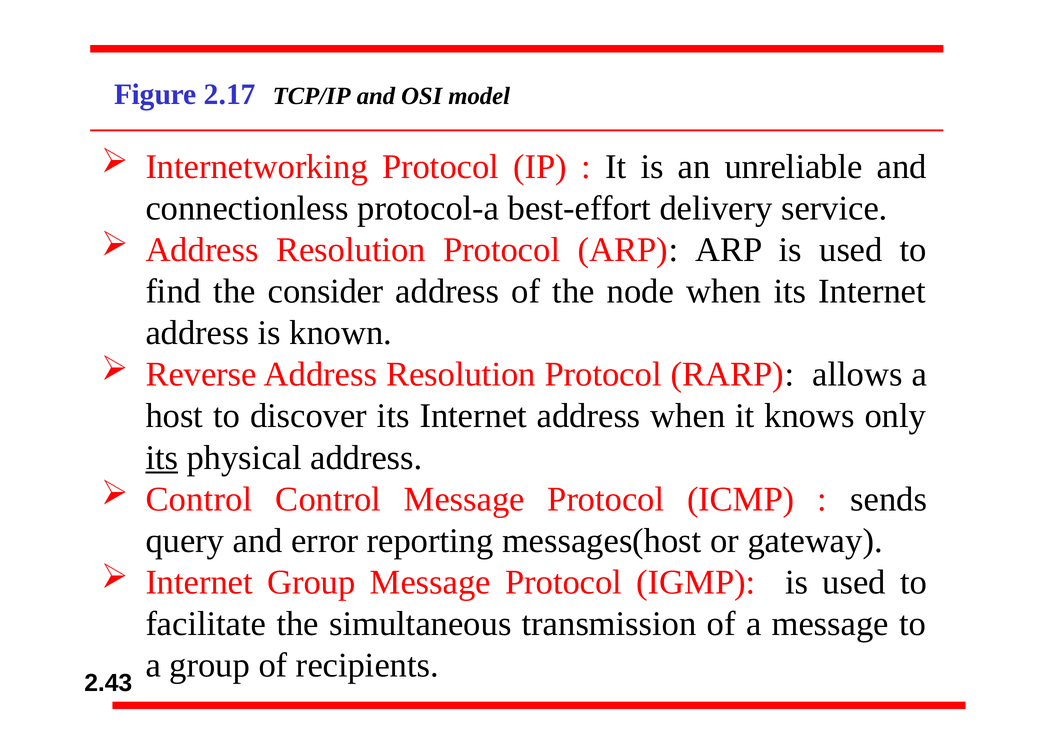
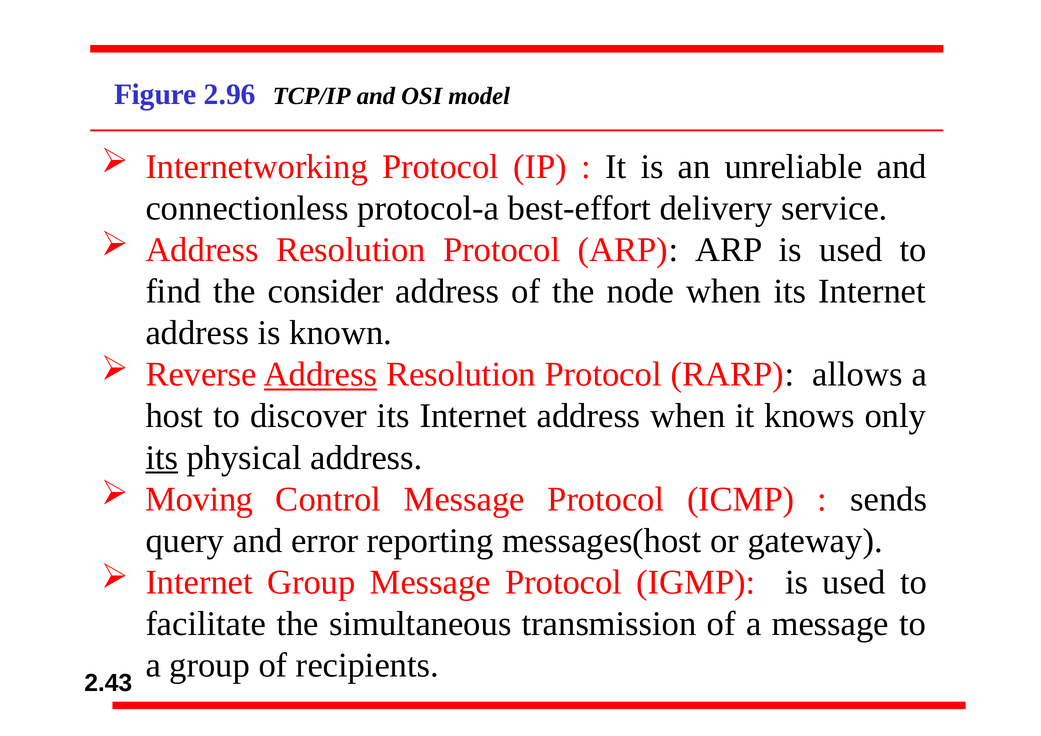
2.17: 2.17 -> 2.96 (230, 94)
Address underline: none -> present (320, 375)
Control: Control -> Moving (199, 499)
